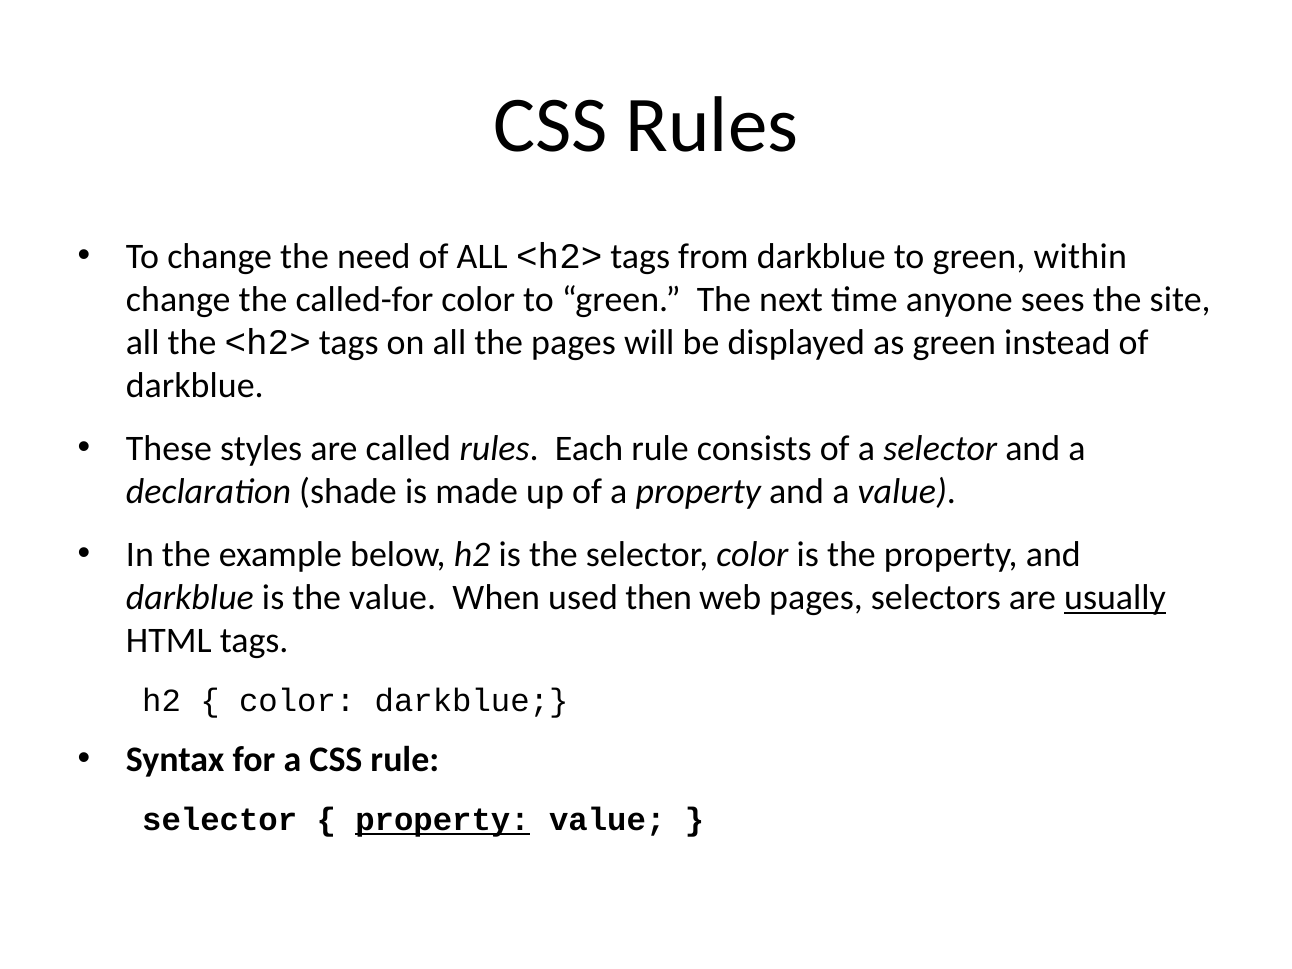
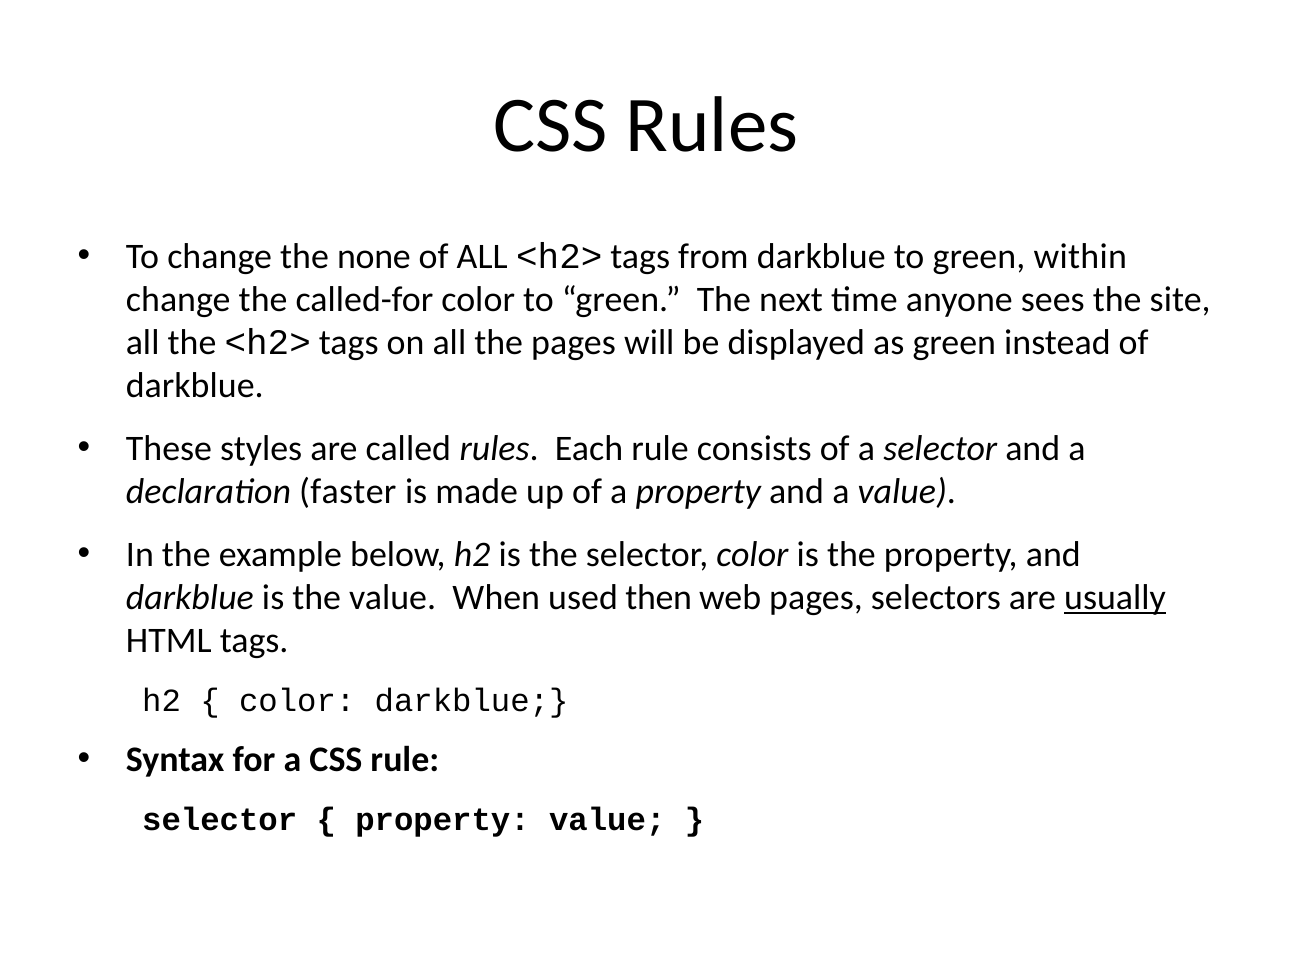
need: need -> none (374, 257)
shade: shade -> faster (348, 492)
property underline: present -> none (443, 820)
